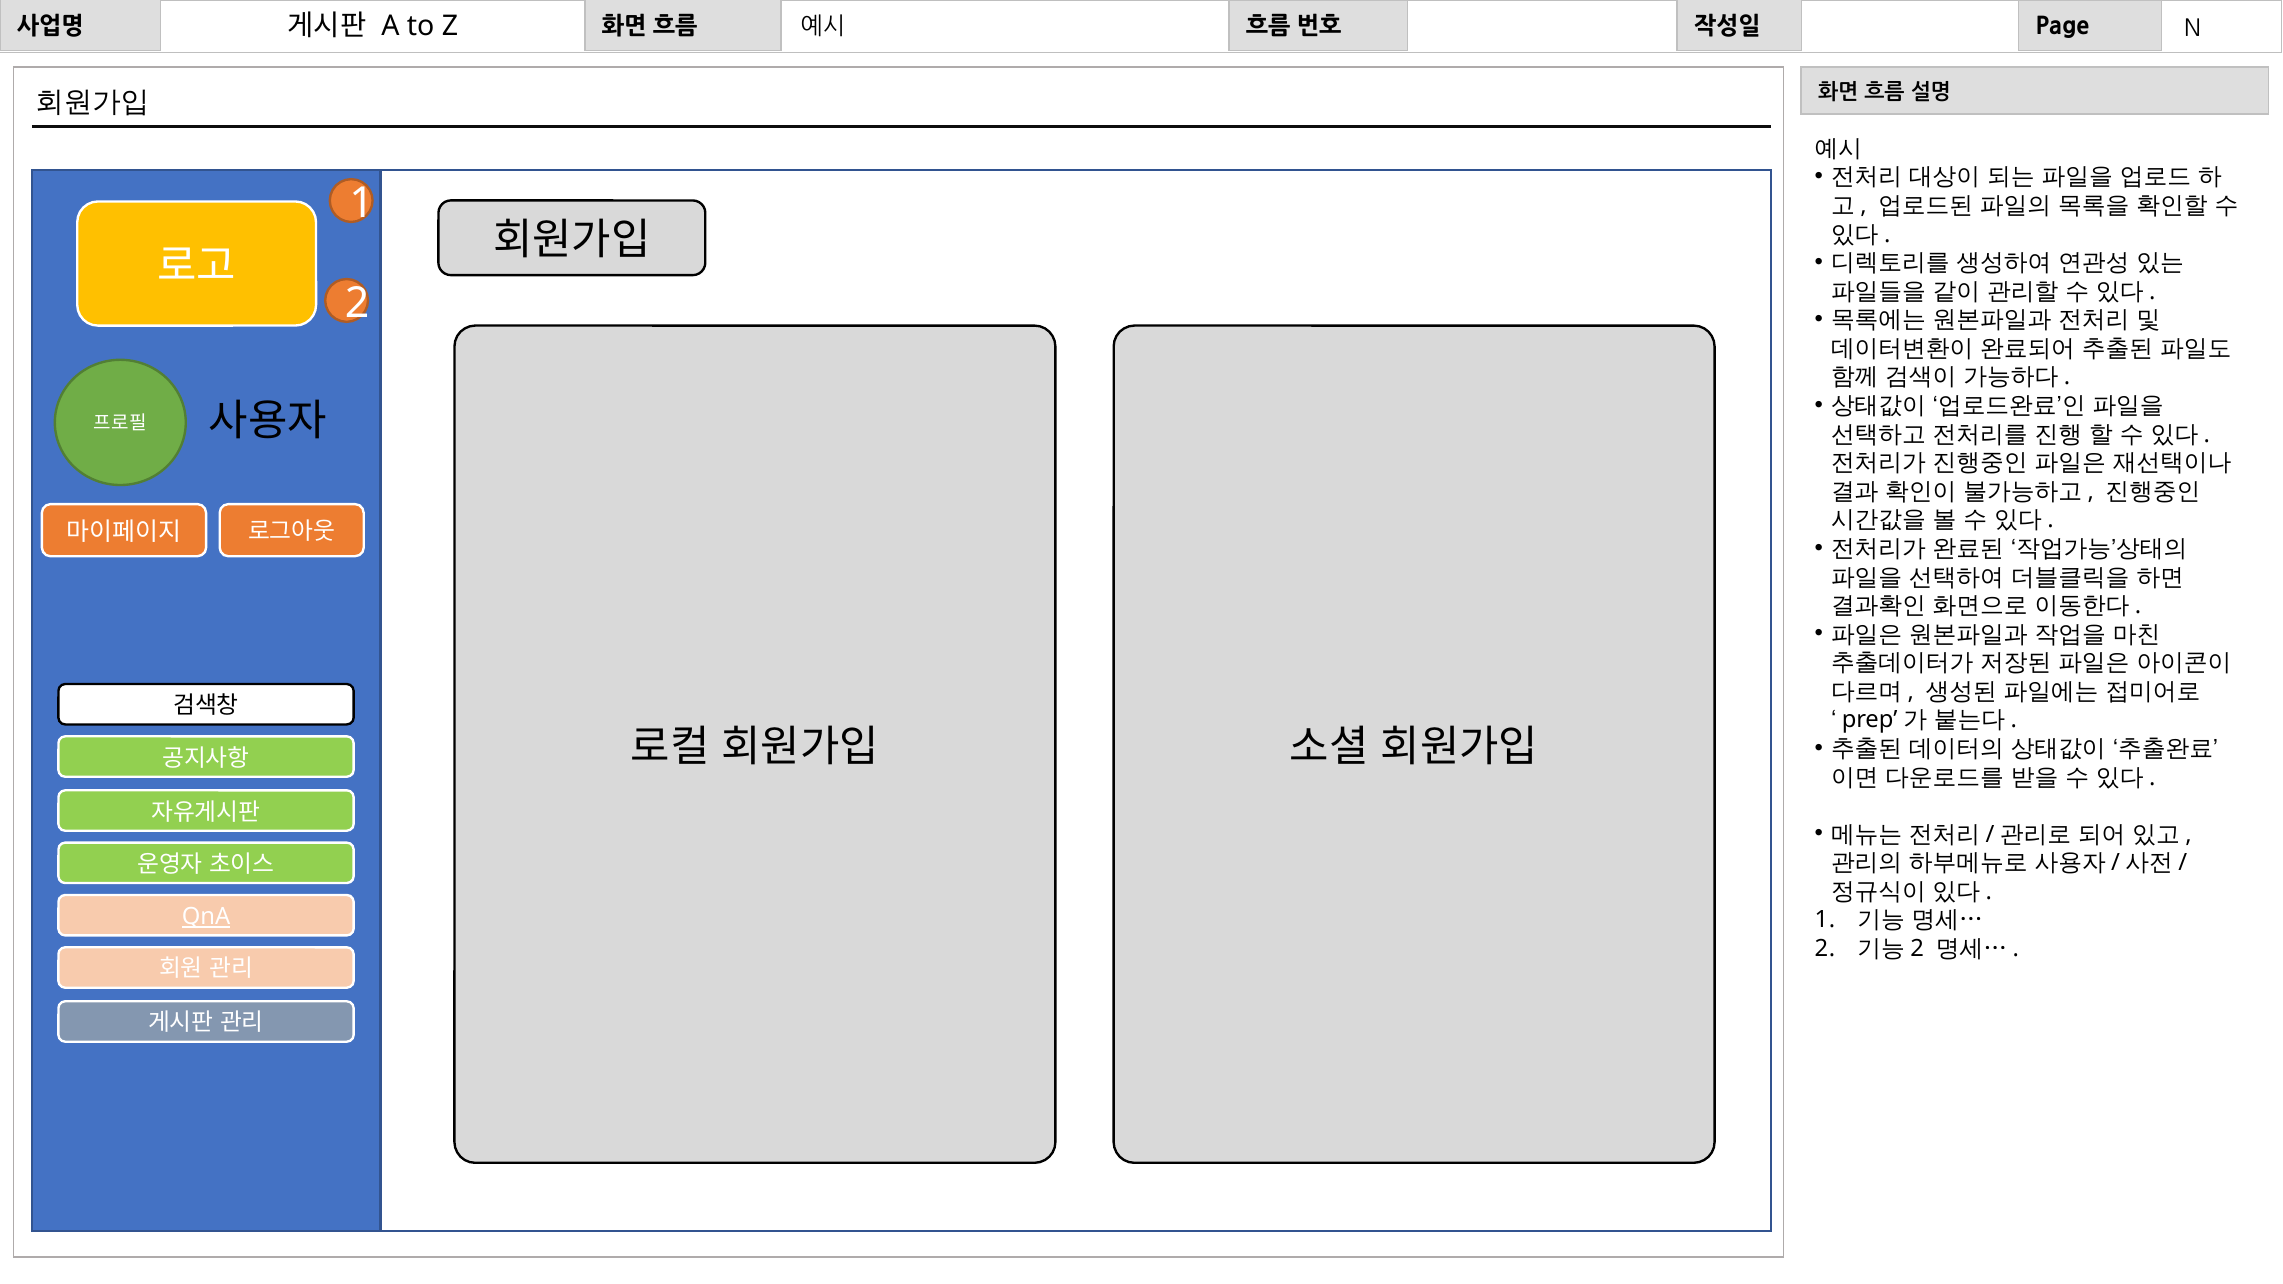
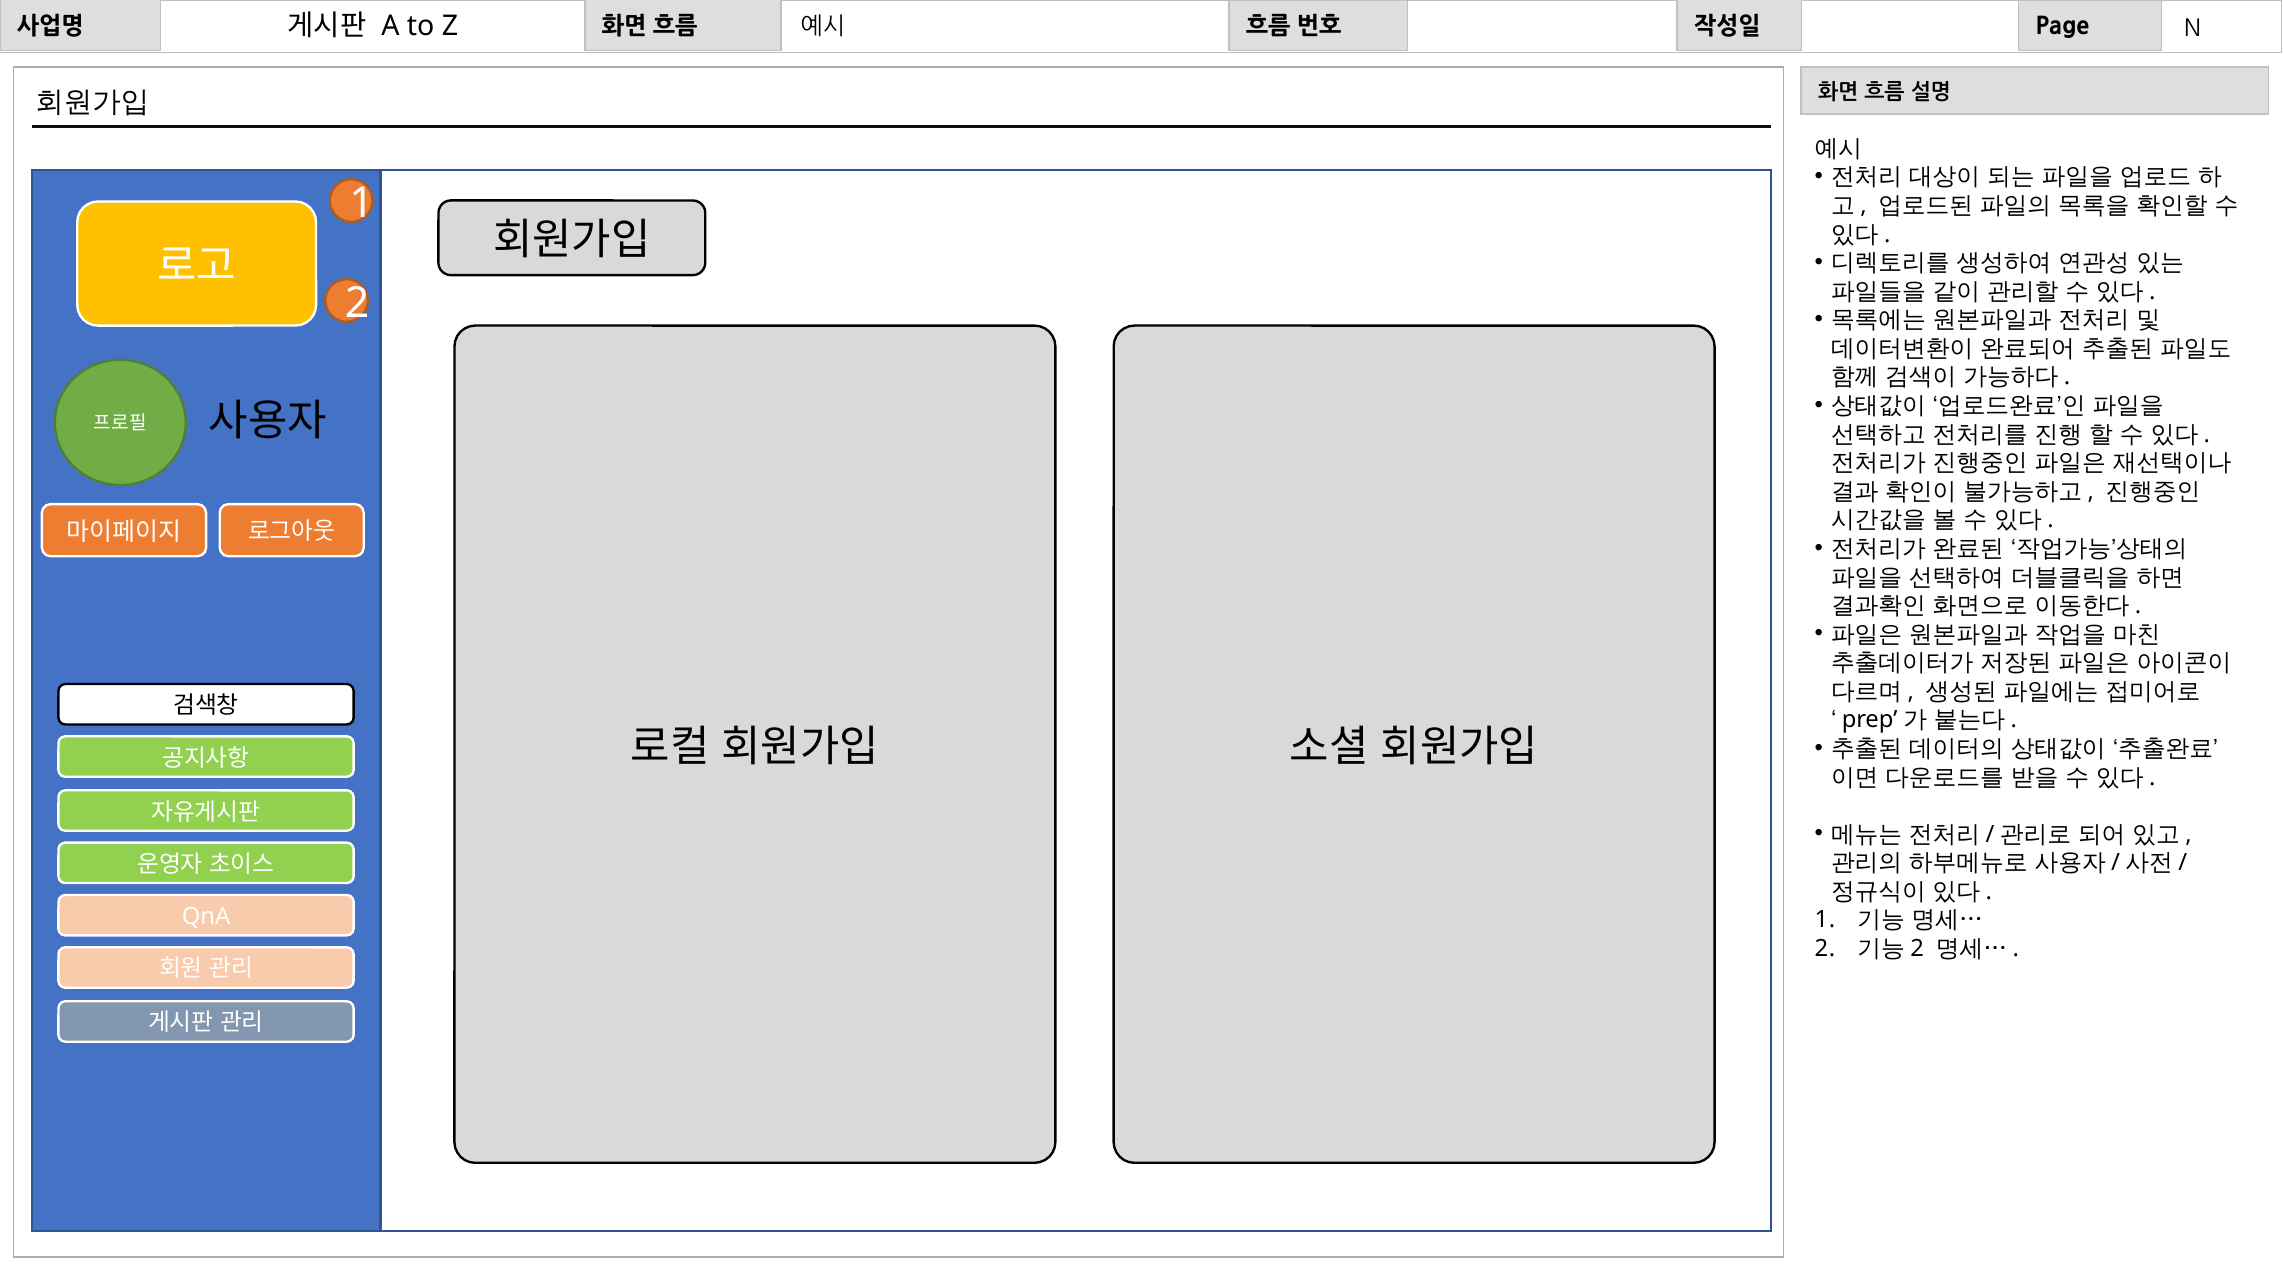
QnA underline: present -> none (206, 917)
